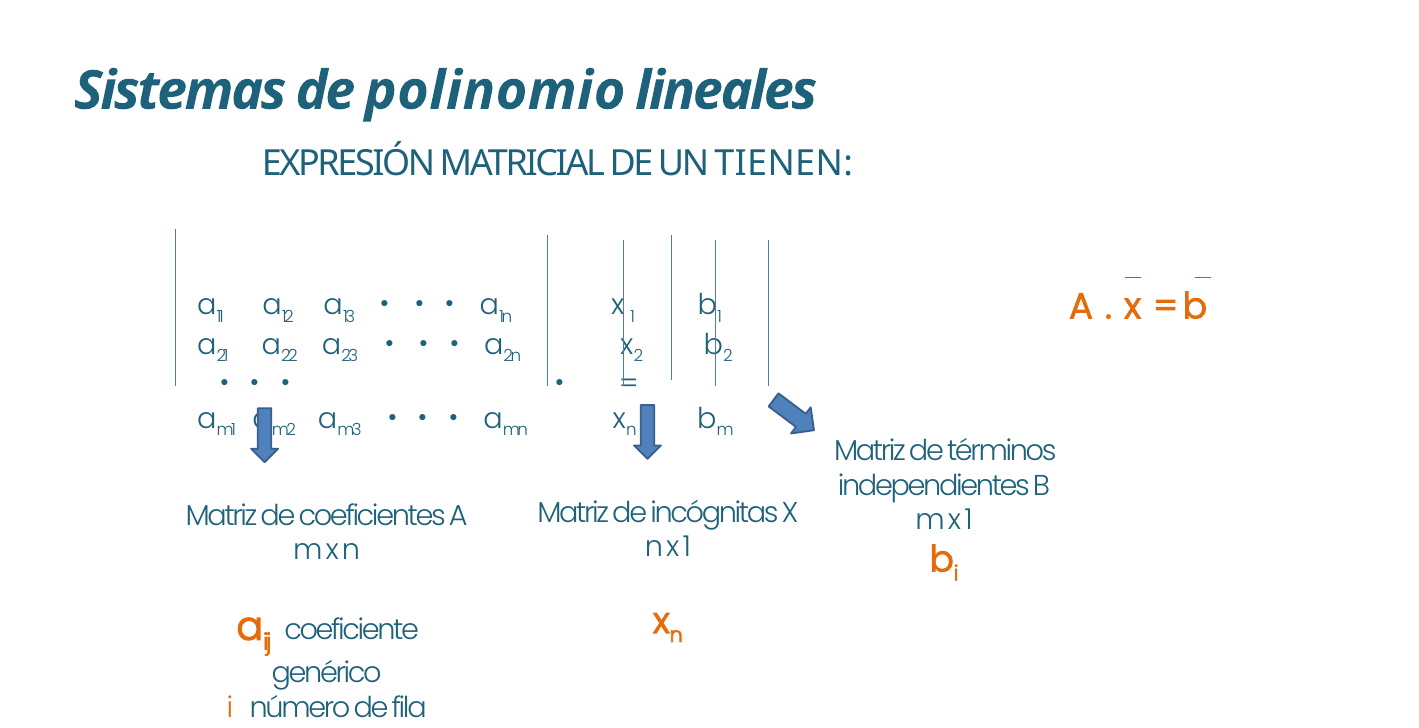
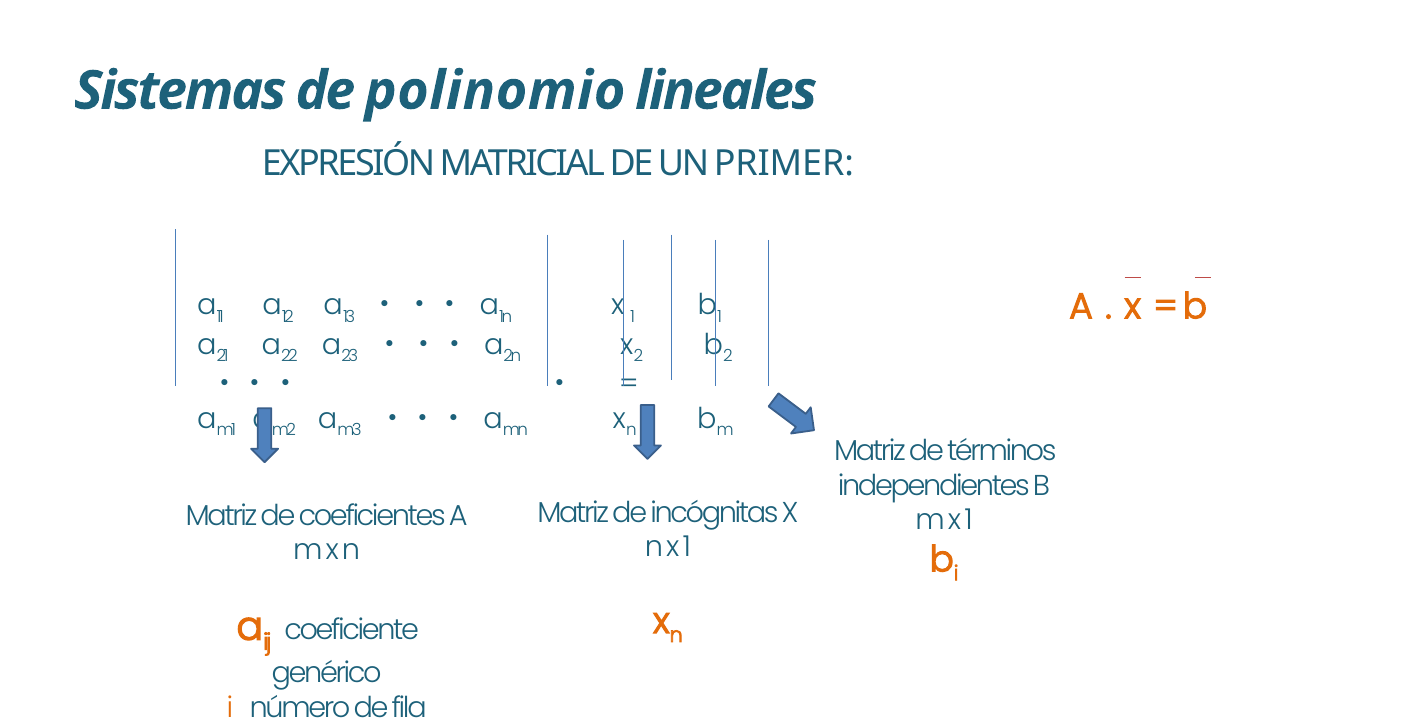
TIENEN: TIENEN -> PRIMER (784, 164)
